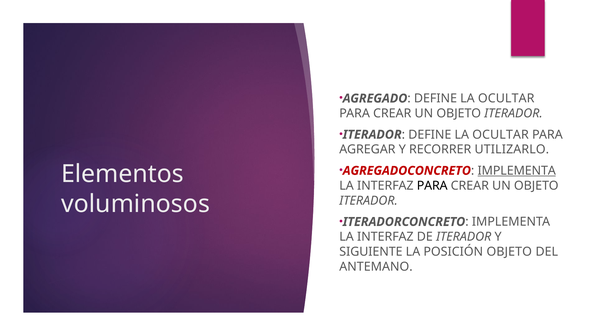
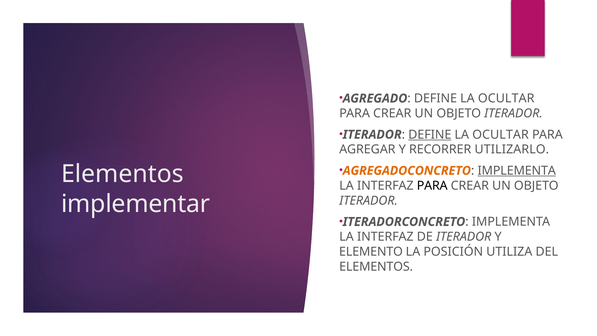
DEFINE underline: none -> present (430, 135)
AGREGADOCONCRETO colour: red -> orange (407, 171)
voluminosos: voluminosos -> implementar (136, 204)
SIGUIENTE: SIGUIENTE -> ELEMENTO (371, 252)
POSICIÓN OBJETO: OBJETO -> UTILIZA (509, 252)
ANTEMANO: ANTEMANO -> ELEMENTOS (376, 267)
